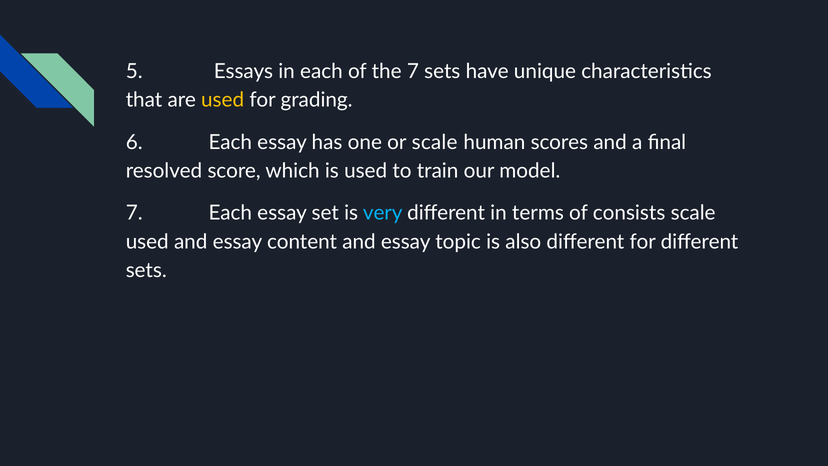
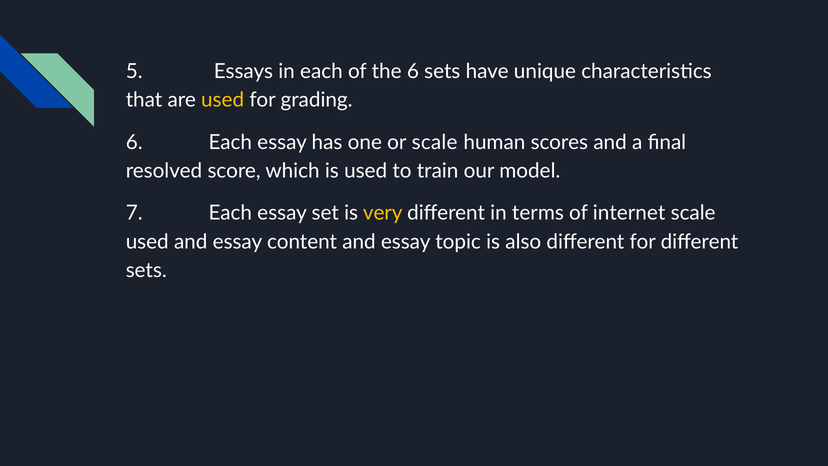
the 7: 7 -> 6 (413, 71)
very colour: light blue -> yellow (383, 213)
consists: consists -> internet (629, 213)
